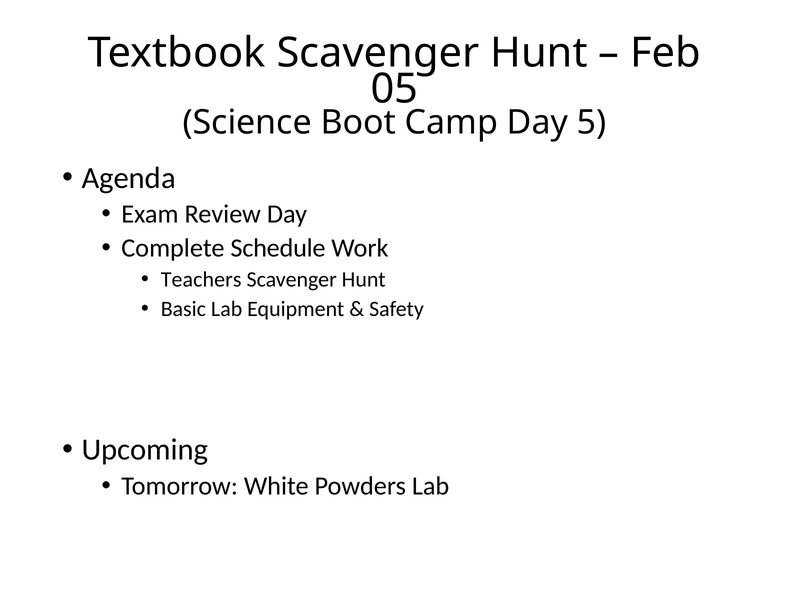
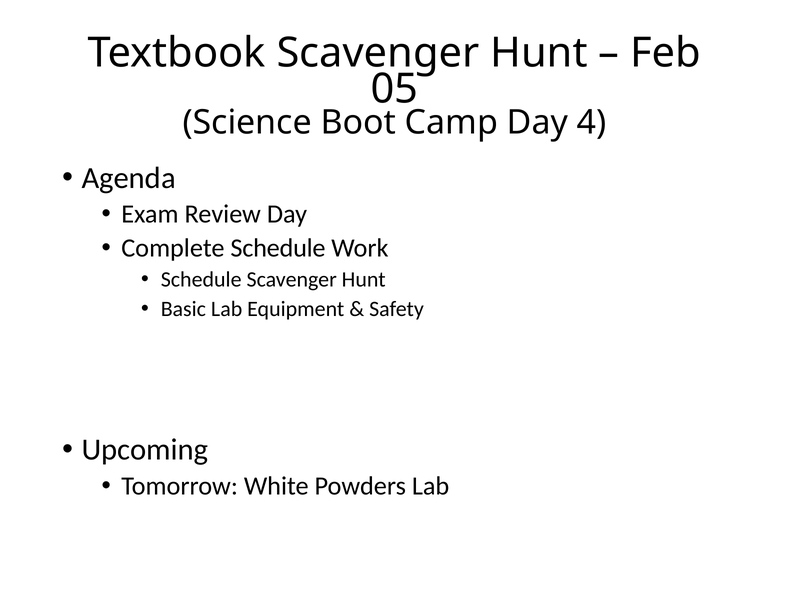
5: 5 -> 4 (592, 122)
Teachers: Teachers -> Schedule (201, 279)
